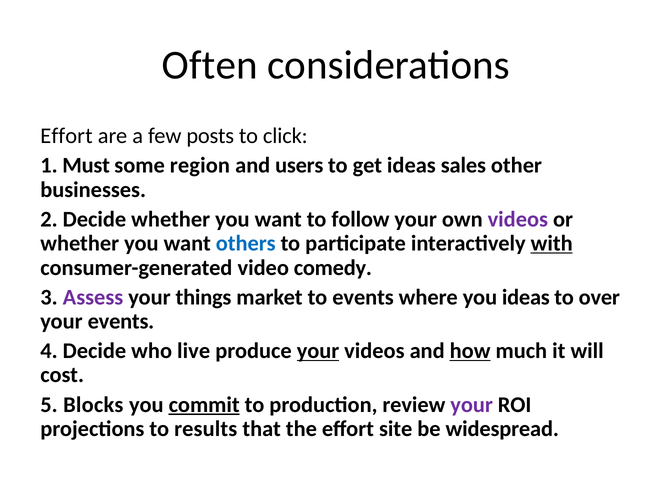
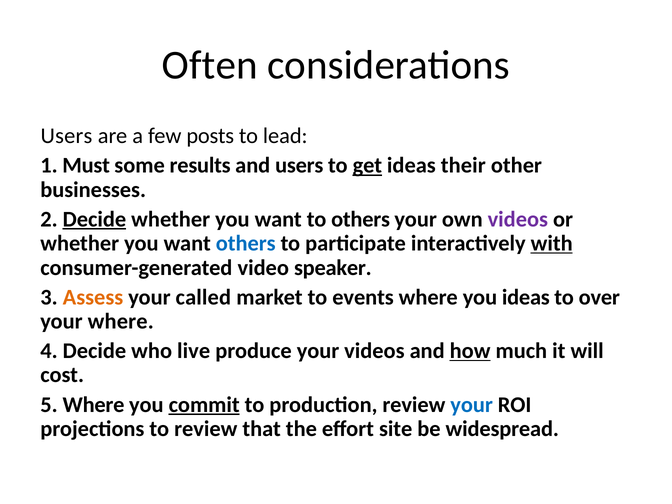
Effort: Effort -> Users (66, 136)
click: click -> lead (285, 136)
region: region -> results (200, 166)
get underline: none -> present (367, 166)
sales: sales -> their (463, 166)
Decide underline: none -> present (94, 219)
to follow: follow -> others (361, 219)
comedy: comedy -> speaker (333, 268)
Assess colour: purple -> orange (93, 297)
things: things -> called (203, 297)
your events: events -> where (121, 321)
your underline: present -> none (318, 351)
5 Blocks: Blocks -> Where (94, 405)
your colour: purple -> blue (472, 405)
to results: results -> review (206, 429)
